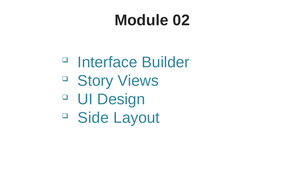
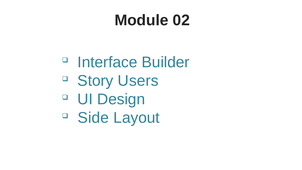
Views: Views -> Users (138, 81)
